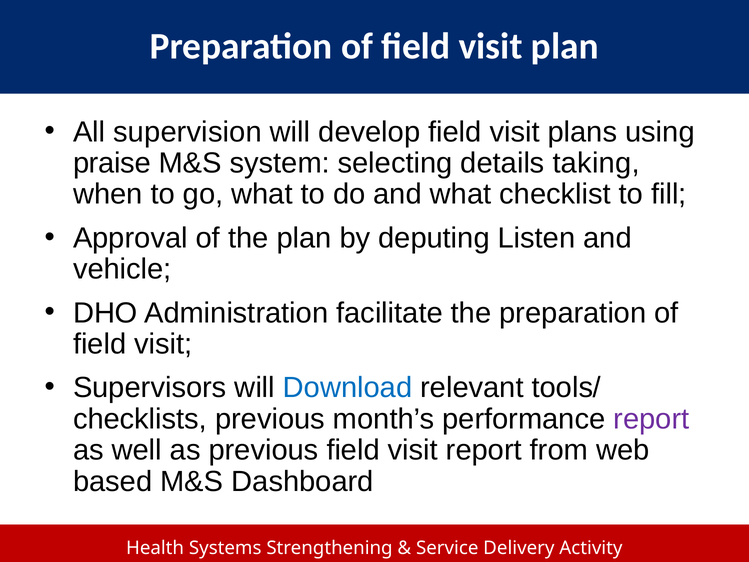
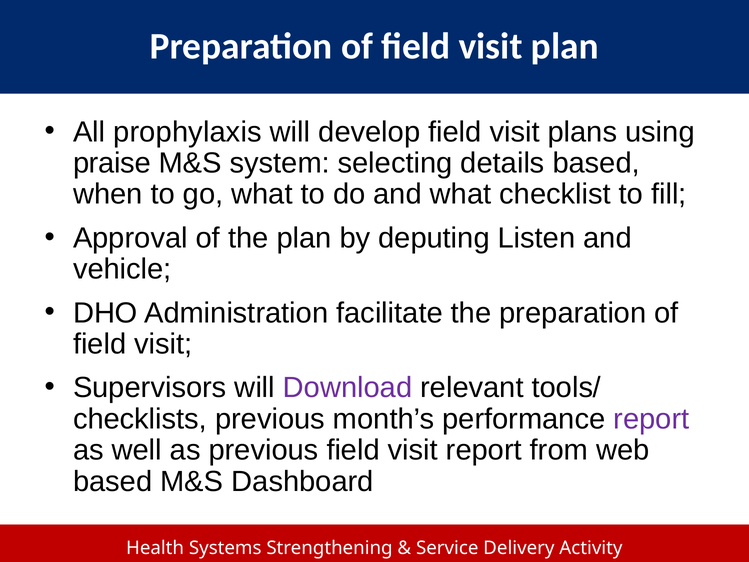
supervision: supervision -> prophylaxis (188, 132)
details taking: taking -> based (596, 163)
Download colour: blue -> purple (348, 388)
